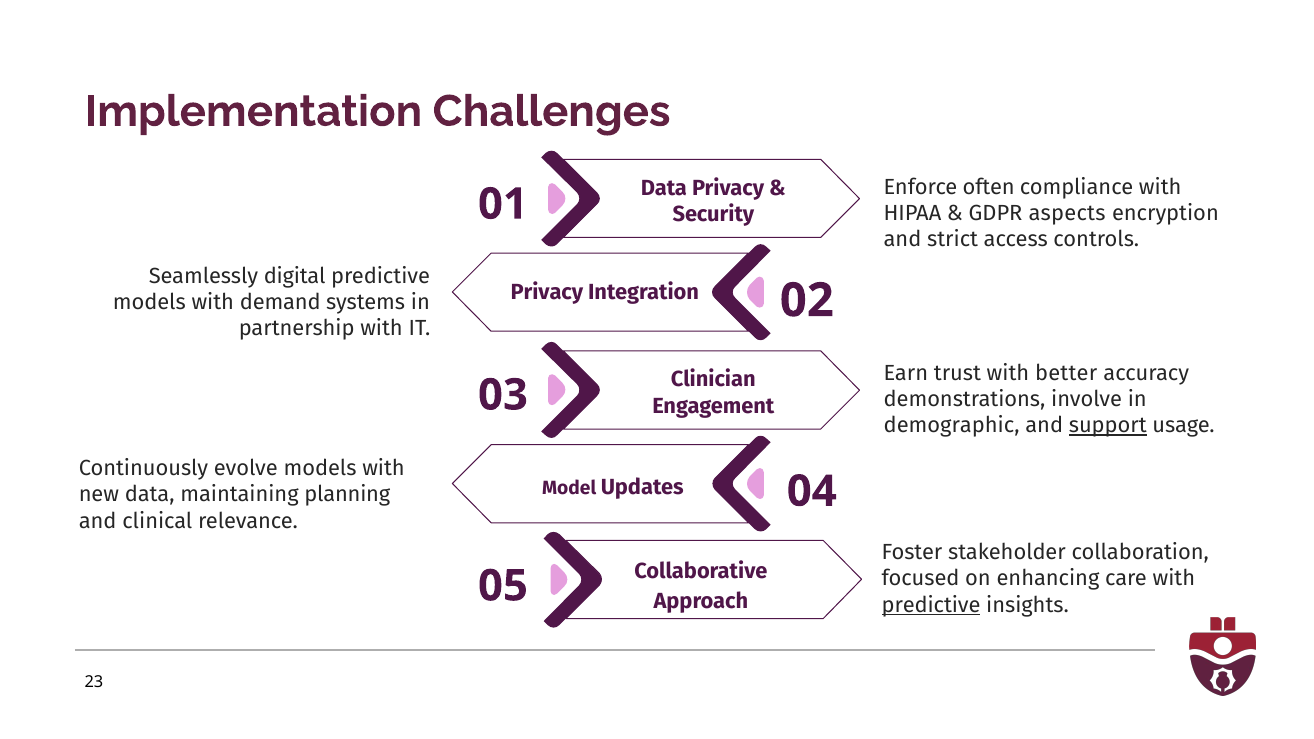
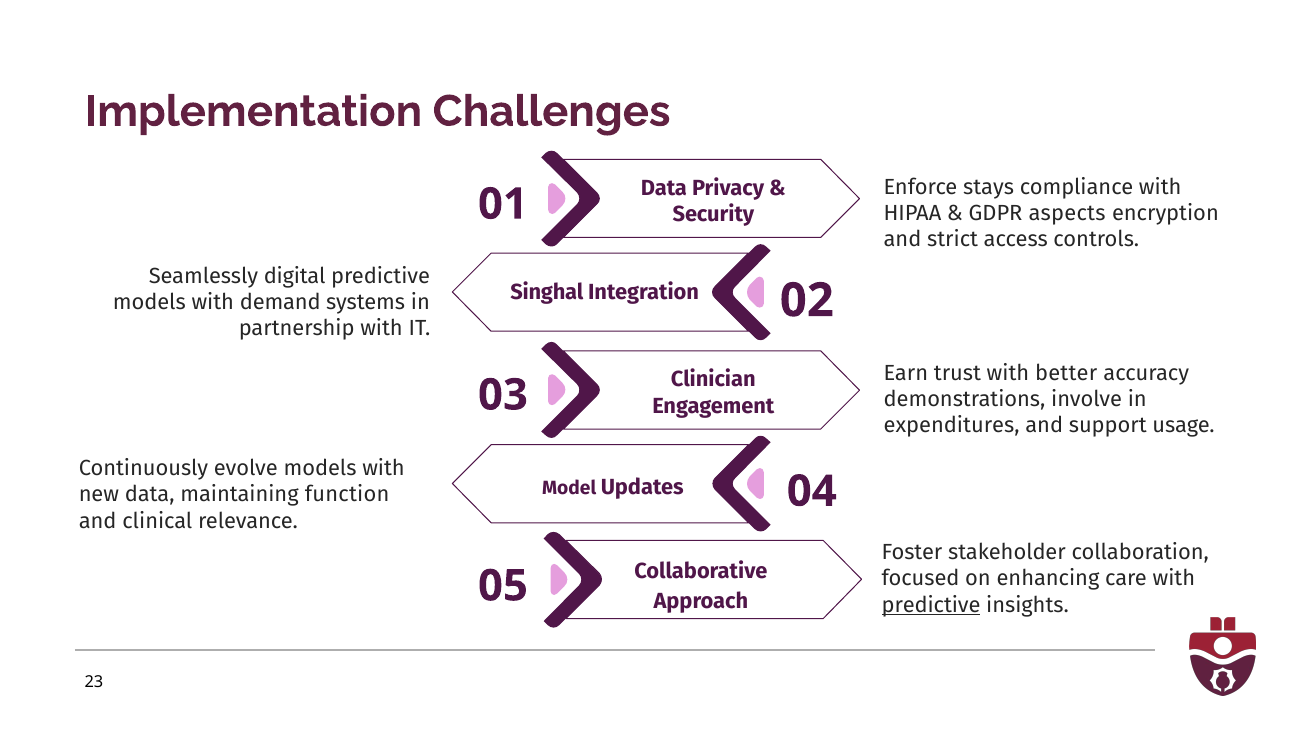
often: often -> stays (989, 187)
Privacy: Privacy -> Singhal (547, 292)
demographic: demographic -> expenditures (952, 426)
support underline: present -> none (1108, 426)
planning: planning -> function (347, 495)
